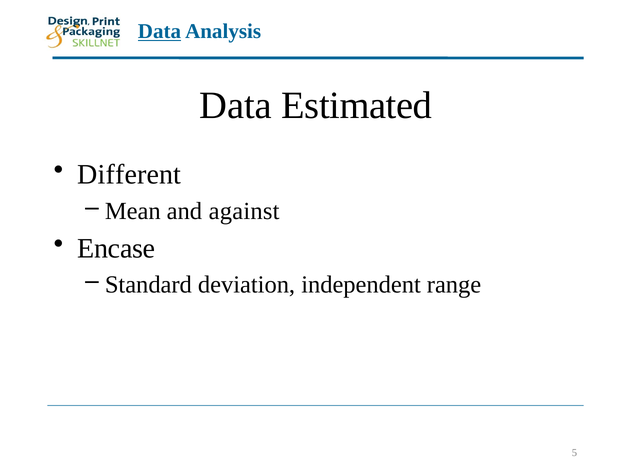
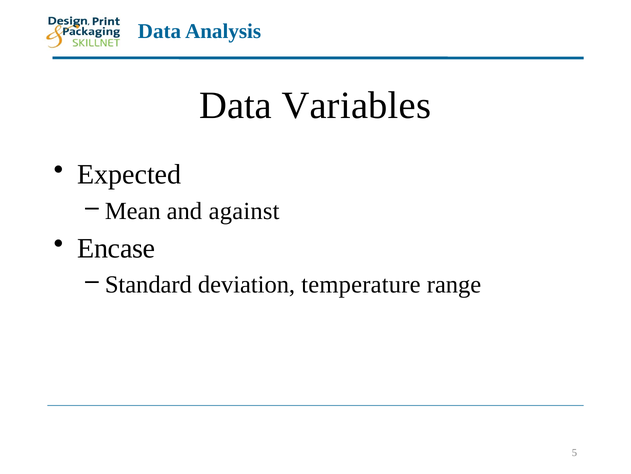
Data underline: present -> none (159, 31)
Estimated: Estimated -> Variables (356, 105)
Different: Different -> Expected (129, 174)
independent: independent -> temperature (361, 284)
